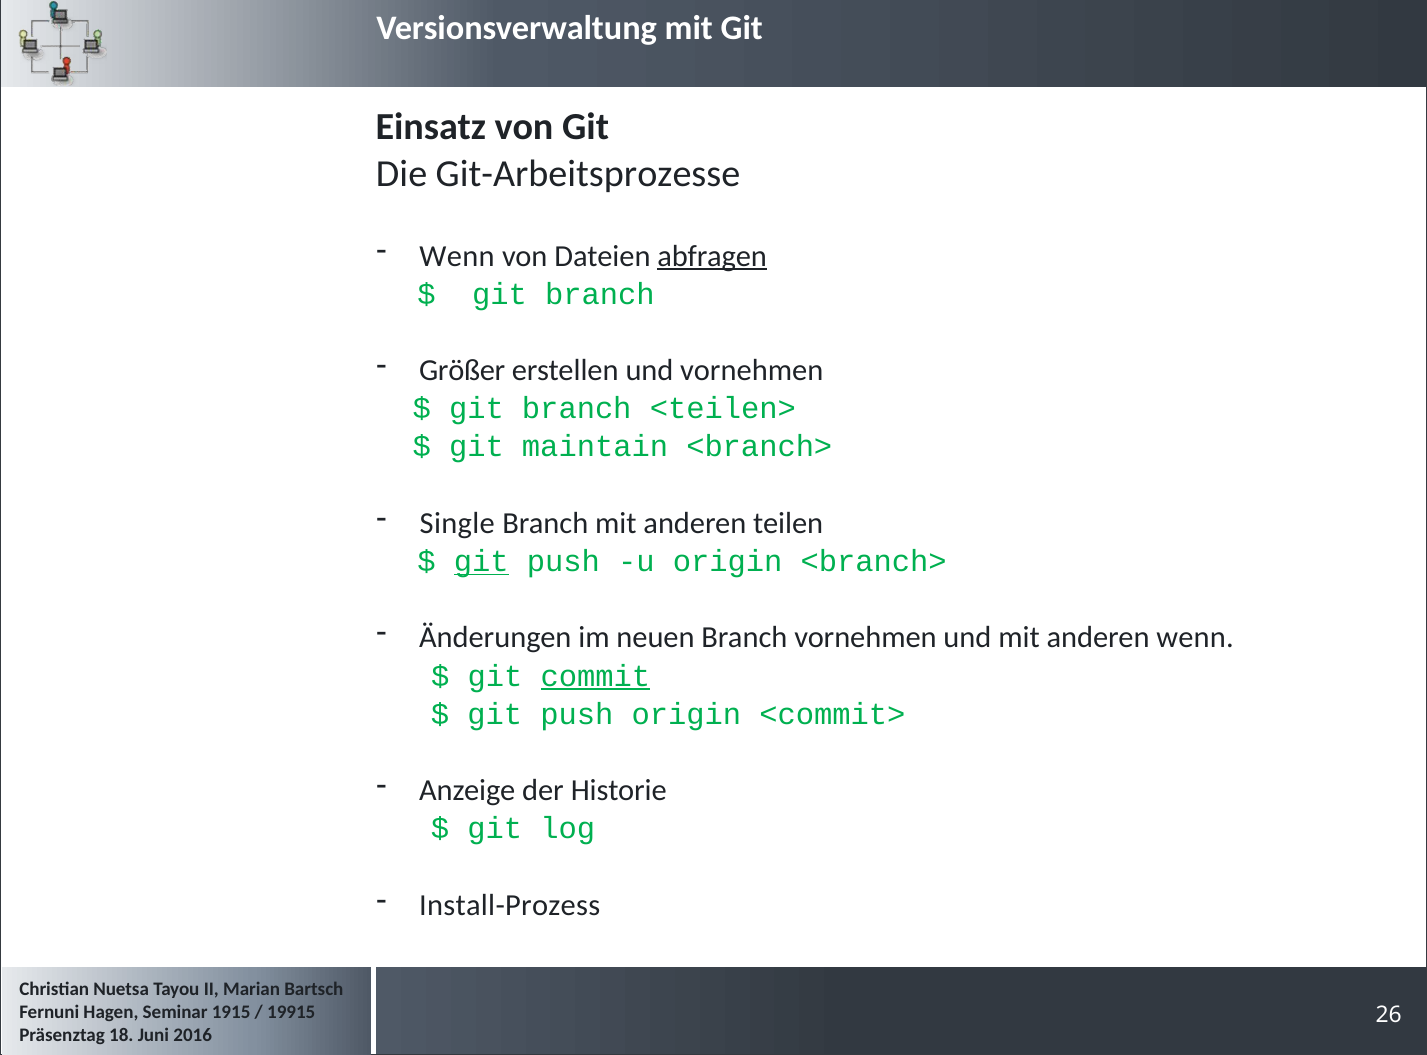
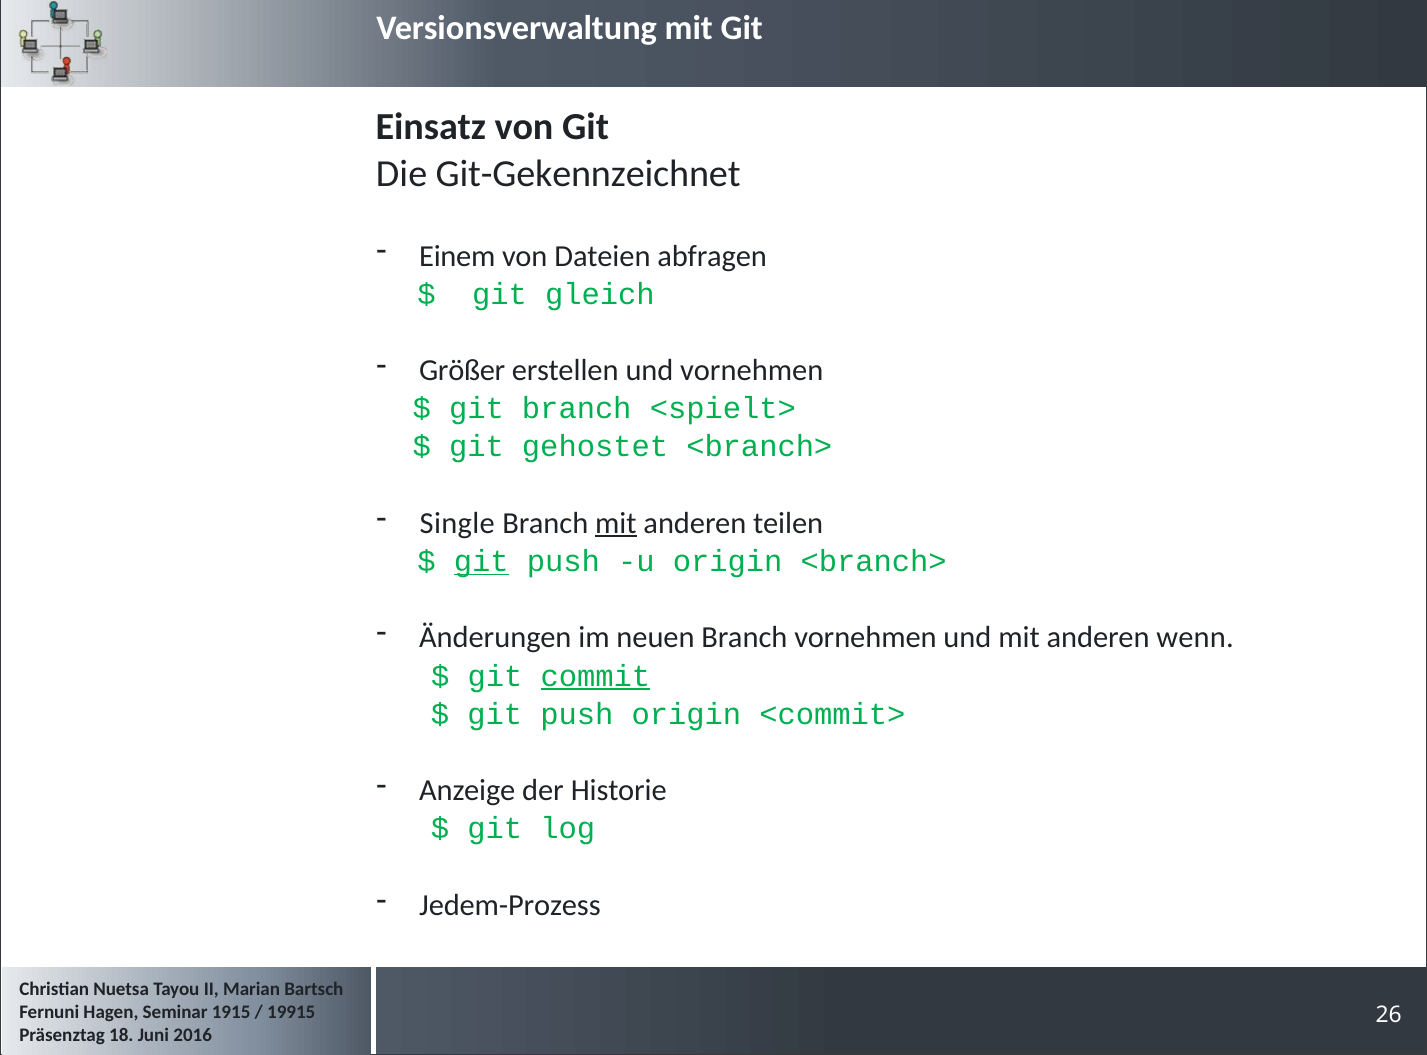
Git-Arbeitsprozesse: Git-Arbeitsprozesse -> Git-Gekennzeichnet (588, 174)
Wenn: Wenn -> Einem (457, 256)
abfragen underline: present -> none (712, 256)
branch: branch -> gleich (600, 294)
<teilen>: <teilen> -> <spielt> (723, 409)
maintain: maintain -> gehostet (595, 447)
mit underline: none -> present (616, 523)
Install-Prozess: Install-Prozess -> Jedem-Prozess (510, 905)
